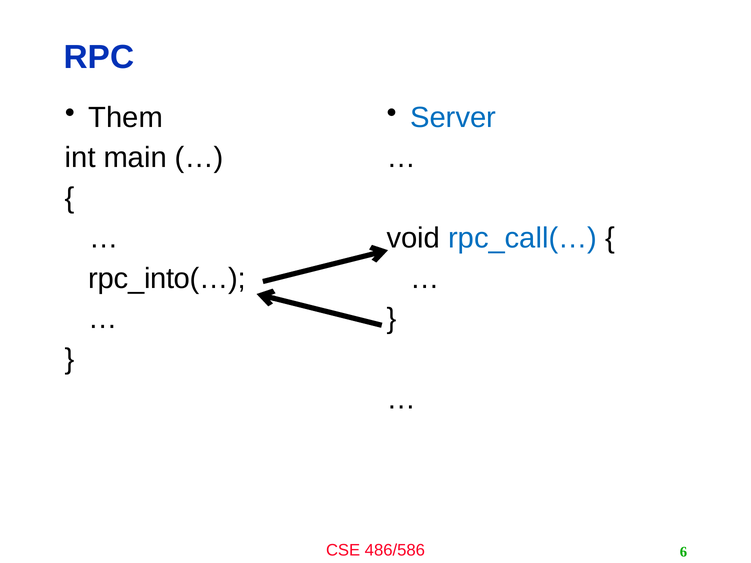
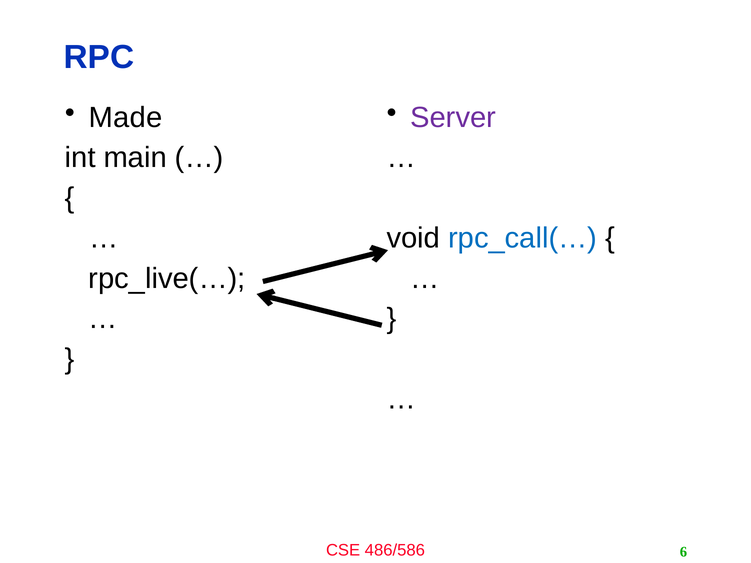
Them: Them -> Made (125, 117)
Server colour: blue -> purple (453, 117)
rpc_into(…: rpc_into(… -> rpc_live(… (167, 279)
